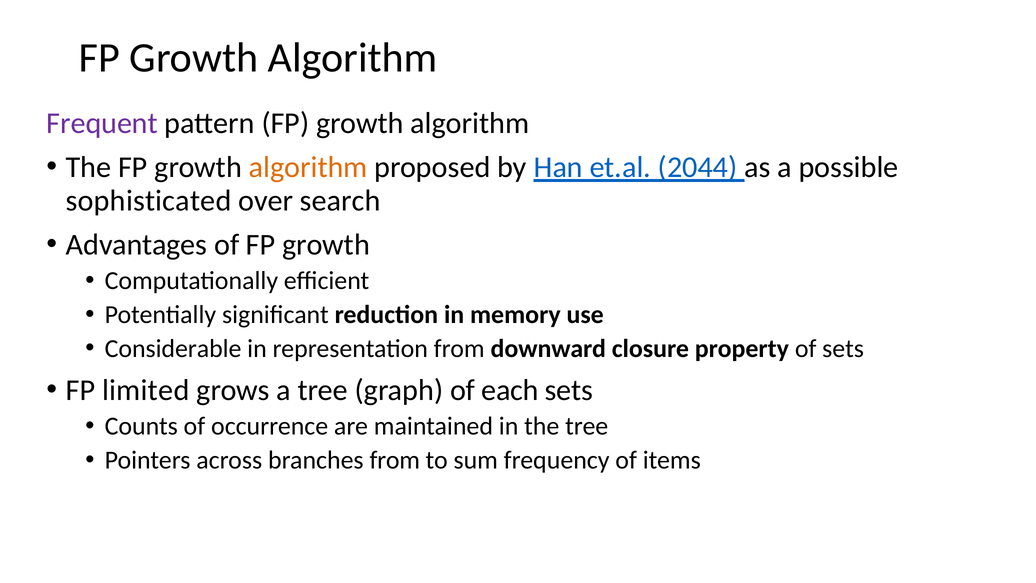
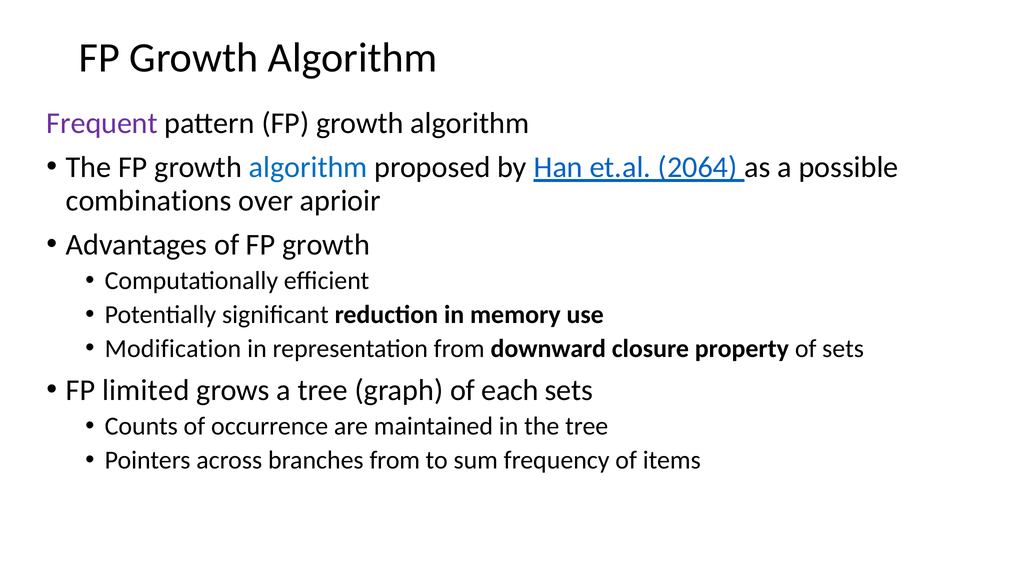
algorithm colour: orange -> blue (308, 167)
2044: 2044 -> 2064 (698, 167)
sophisticated: sophisticated -> combinations (149, 200)
search: search -> aprioir (340, 200)
Considerable: Considerable -> Modification (173, 348)
